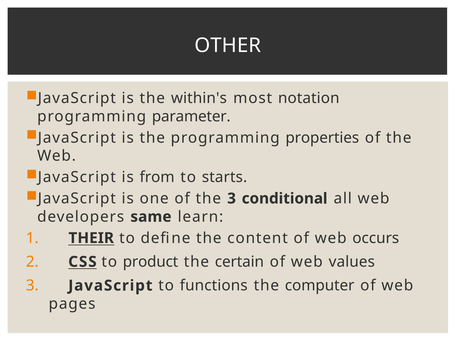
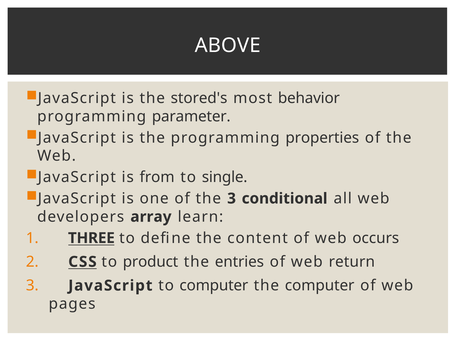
OTHER: OTHER -> ABOVE (228, 45)
within's: within's -> stored's (199, 98)
notation: notation -> behavior (309, 98)
starts: starts -> single (225, 177)
same: same -> array (151, 217)
THEIR: THEIR -> THREE (91, 238)
certain: certain -> entries (239, 262)
values: values -> return (352, 262)
to functions: functions -> computer (214, 286)
